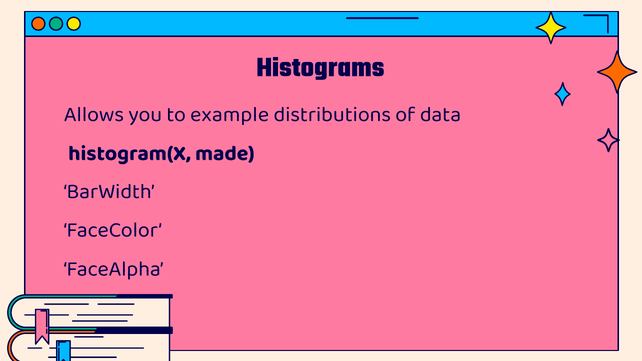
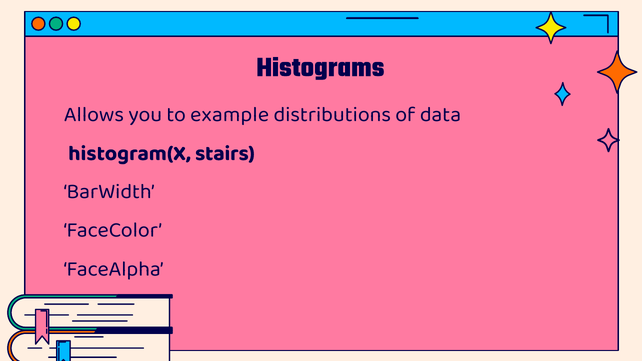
made: made -> stairs (225, 153)
